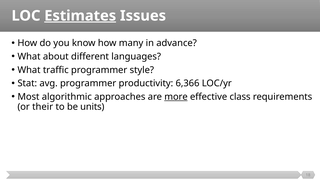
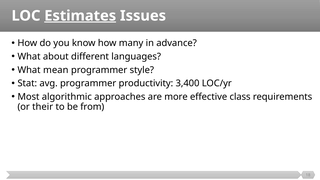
traffic: traffic -> mean (56, 70)
6,366: 6,366 -> 3,400 (187, 83)
more underline: present -> none (176, 97)
units: units -> from (92, 107)
